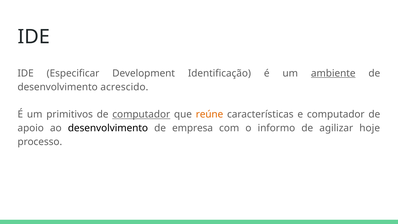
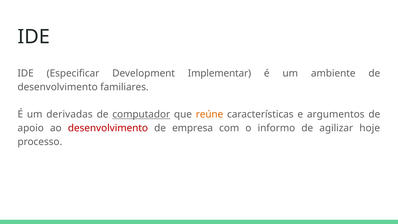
Identificação: Identificação -> Implementar (219, 73)
ambiente underline: present -> none (333, 73)
acrescido: acrescido -> familiares (124, 87)
primitivos: primitivos -> derivadas (70, 114)
e computador: computador -> argumentos (336, 114)
desenvolvimento colour: black -> red (108, 128)
